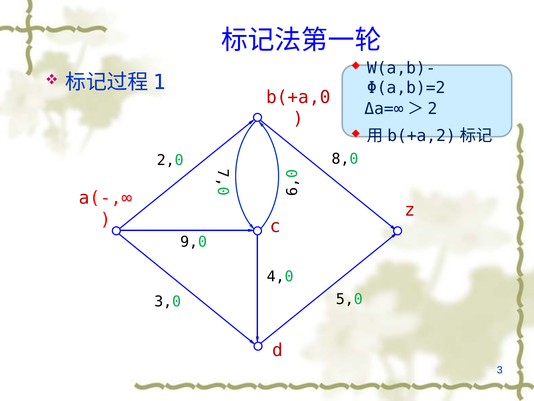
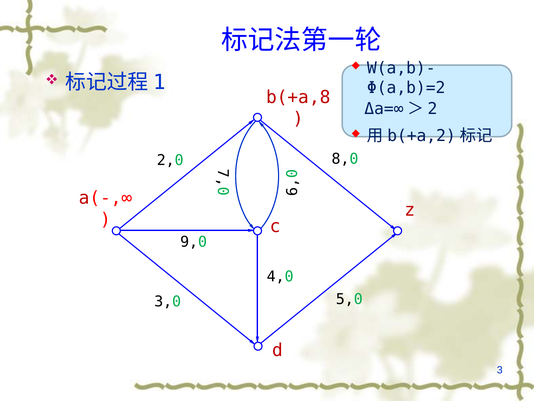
b(+a,0: b(+a,0 -> b(+a,8 (298, 97)
